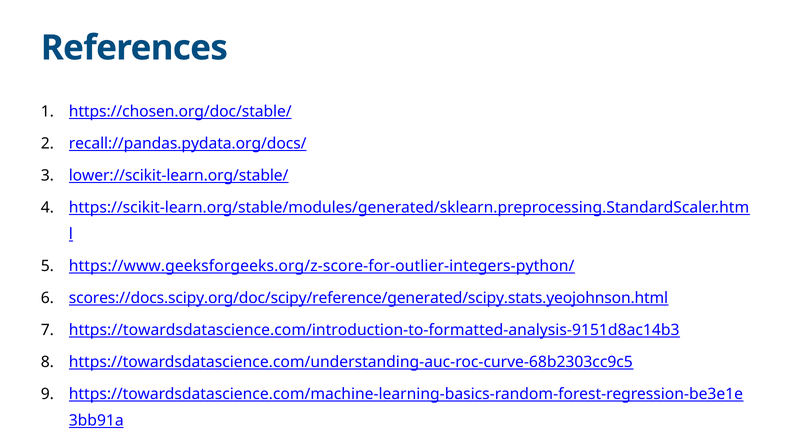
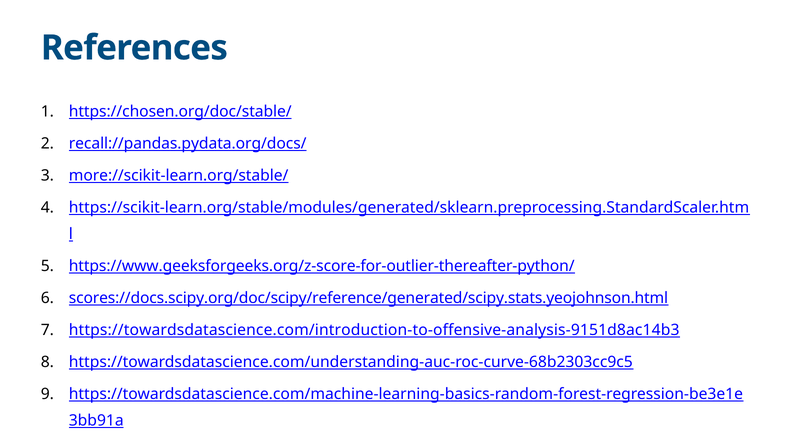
lower://scikit-learn.org/stable/: lower://scikit-learn.org/stable/ -> more://scikit-learn.org/stable/ (179, 175)
https://www.geeksforgeeks.org/z-score-for-outlier-integers-python/: https://www.geeksforgeeks.org/z-score-for-outlier-integers-python/ -> https://www.geeksforgeeks.org/z-score-for-outlier-thereafter-python/ (322, 266)
https://towardsdatascience.com/introduction-to-formatted-analysis-9151d8ac14b3: https://towardsdatascience.com/introduction-to-formatted-analysis-9151d8ac14b3 -> https://towardsdatascience.com/introduction-to-offensive-analysis-9151d8ac14b3 (374, 330)
